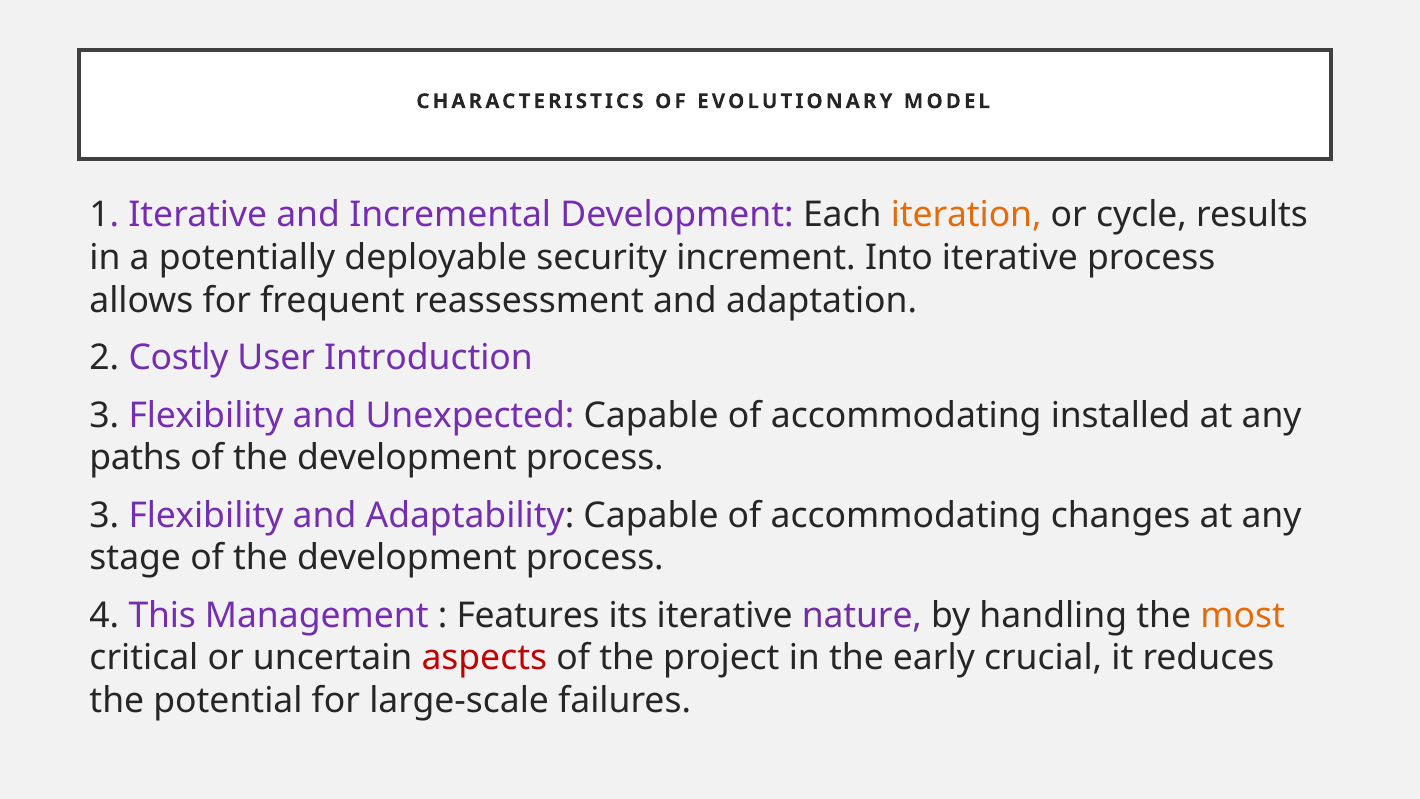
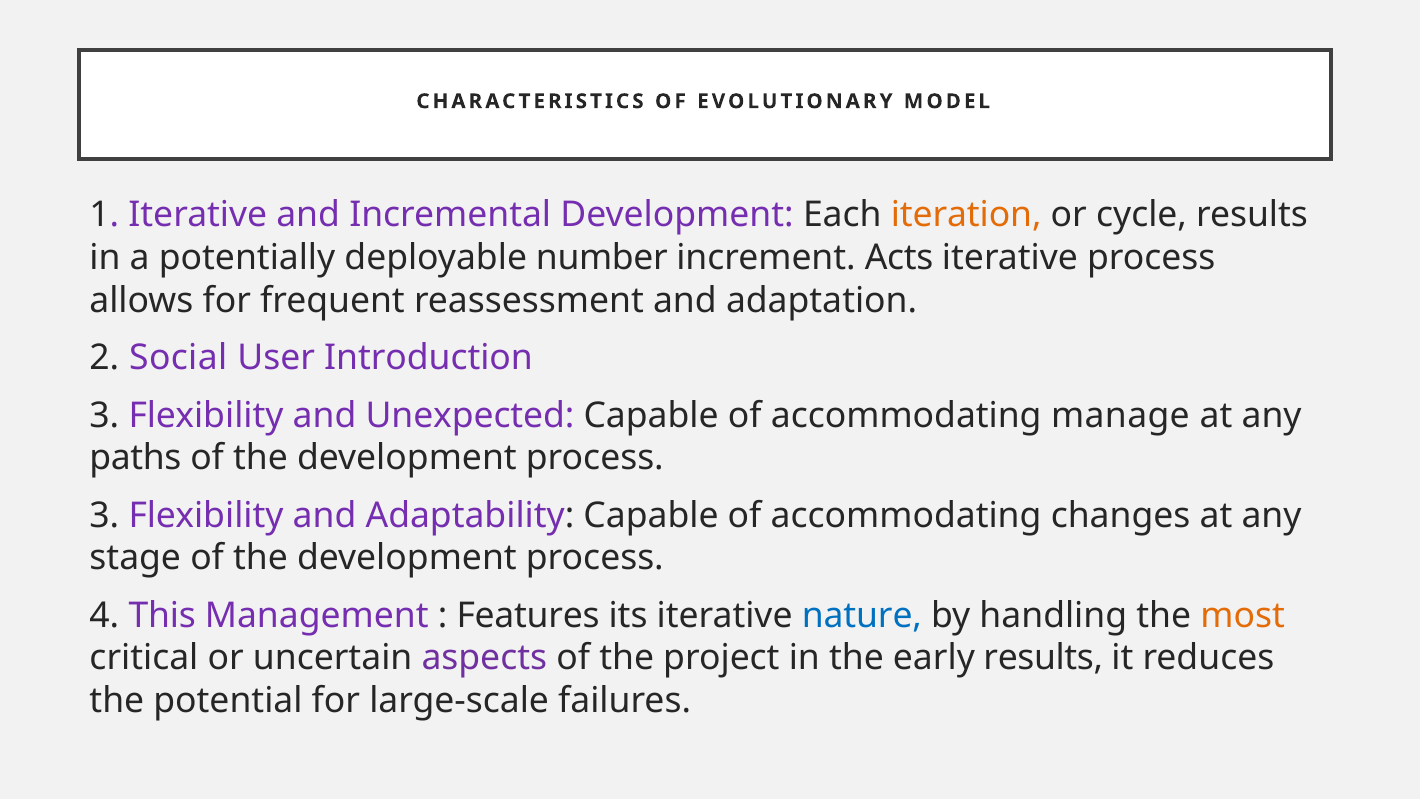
security: security -> number (602, 258)
Into: Into -> Acts (899, 258)
Costly: Costly -> Social (178, 358)
installed: installed -> manage (1120, 415)
nature colour: purple -> blue (862, 615)
aspects colour: red -> purple (484, 658)
early crucial: crucial -> results (1043, 658)
